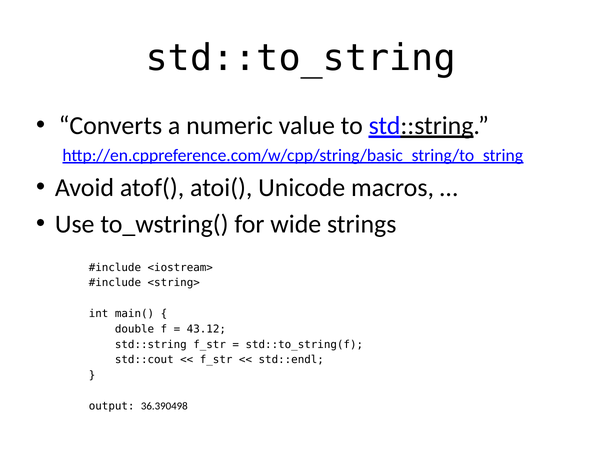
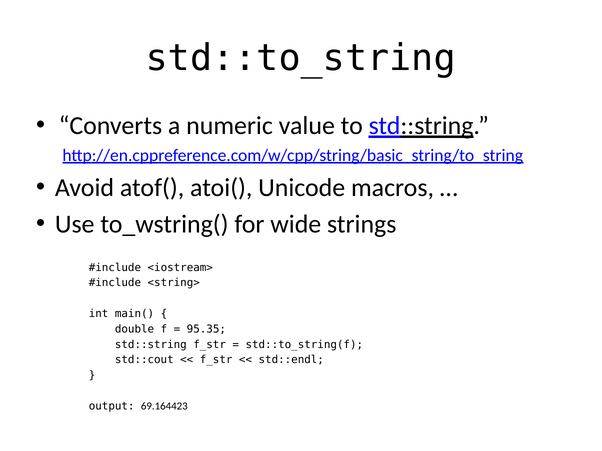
43.12: 43.12 -> 95.35 (206, 329)
36.390498: 36.390498 -> 69.164423 (164, 406)
